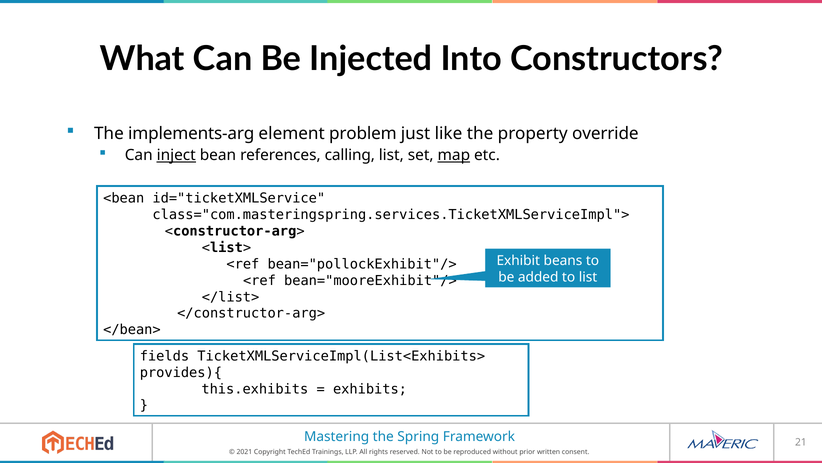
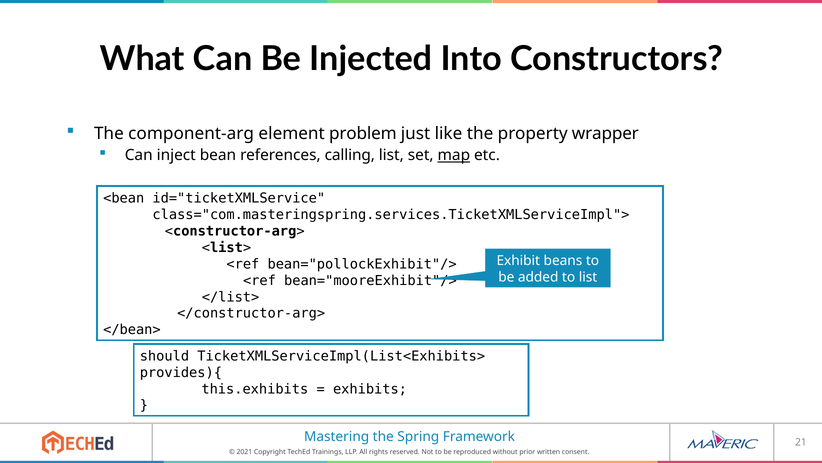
implements-arg: implements-arg -> component-arg (191, 133)
override: override -> wrapper (605, 133)
inject underline: present -> none (176, 155)
fields: fields -> should (164, 356)
